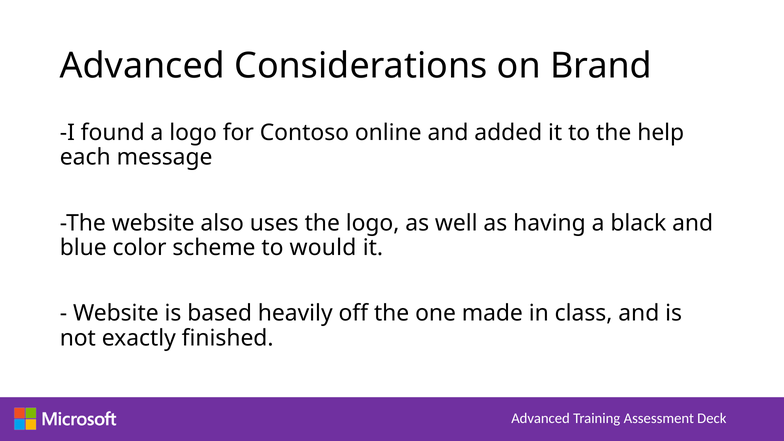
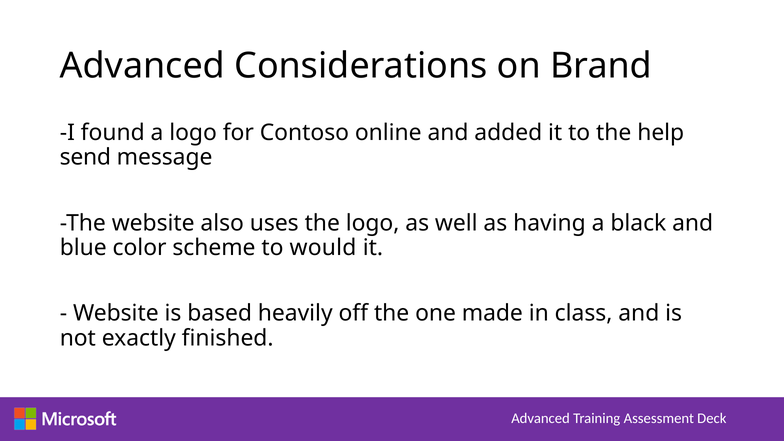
each: each -> send (85, 157)
